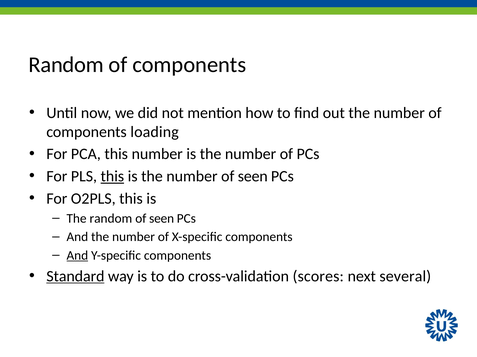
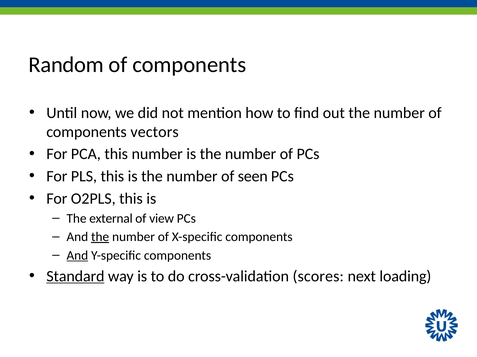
loading: loading -> vectors (155, 132)
this underline: present -> none (112, 177)
The random: random -> external (111, 219)
seen: seen -> view (162, 219)
the underline: none -> present (100, 237)
several: several -> loading (405, 277)
